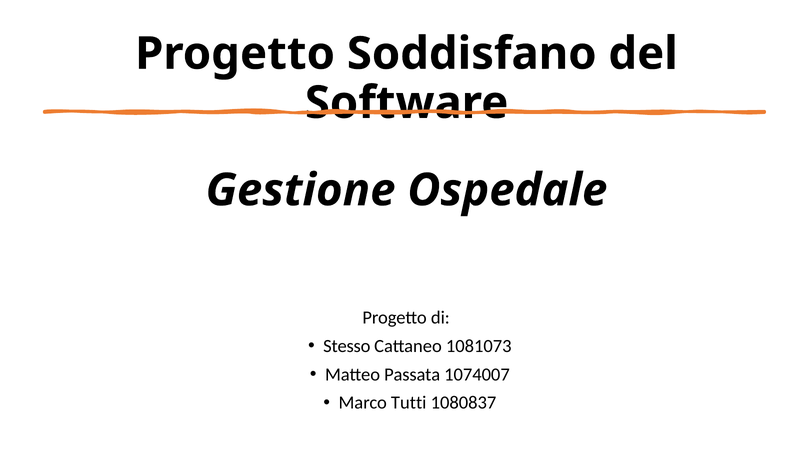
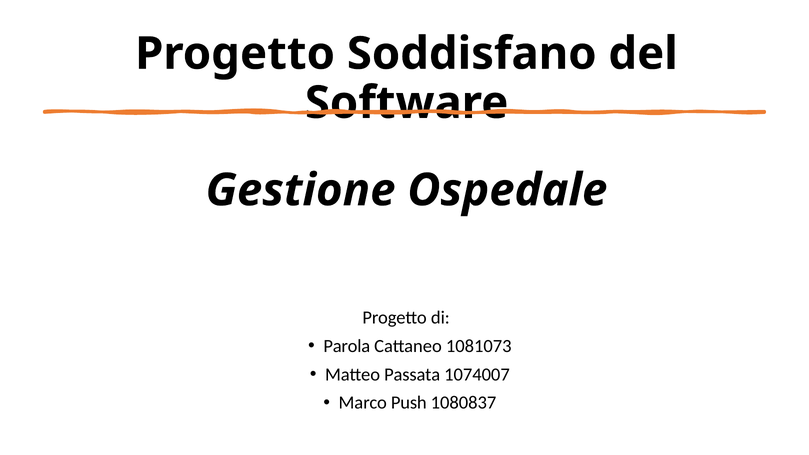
Stesso: Stesso -> Parola (347, 346)
Tutti: Tutti -> Push (409, 403)
